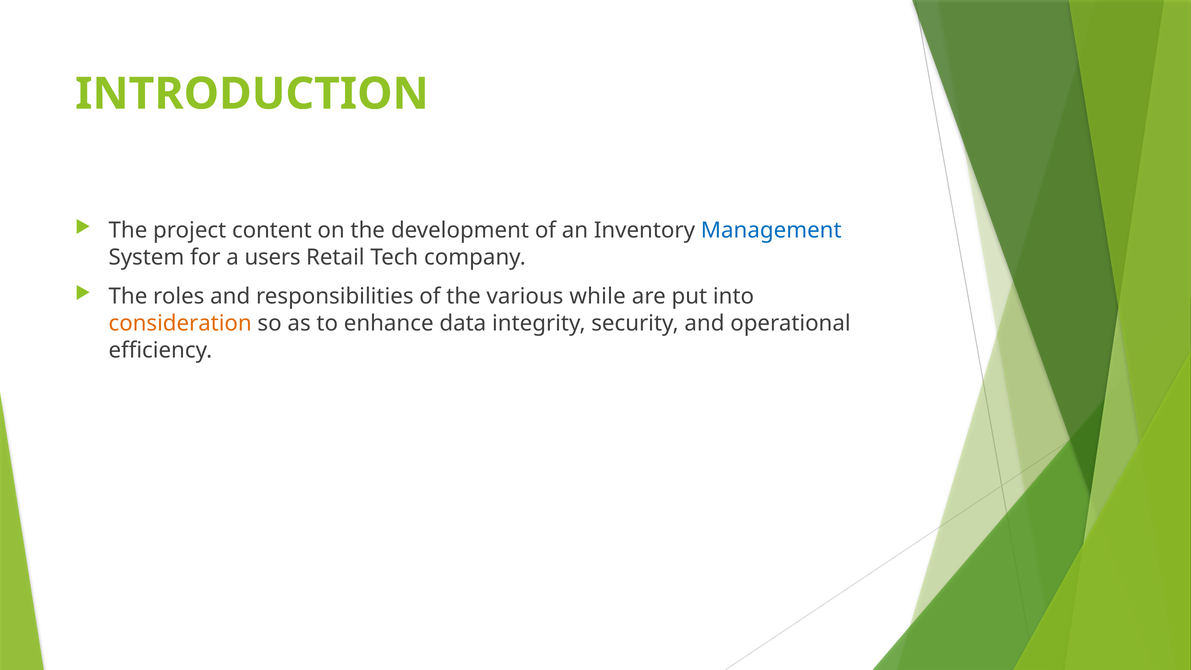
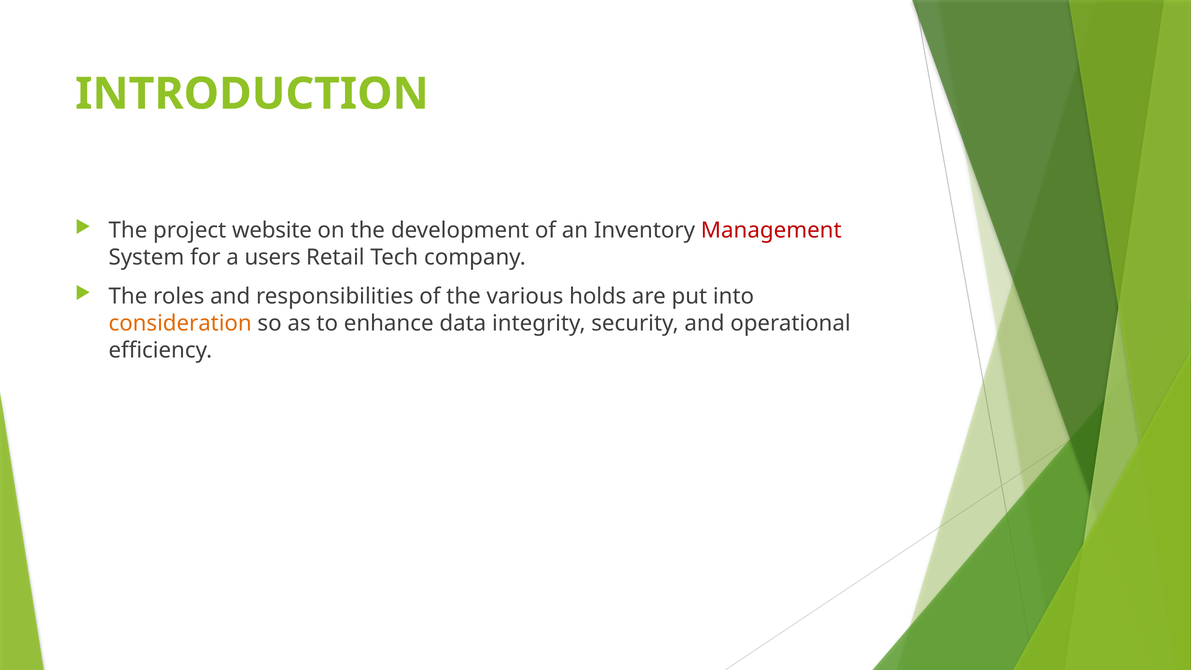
content: content -> website (272, 230)
Management colour: blue -> red (771, 230)
while: while -> holds (598, 297)
